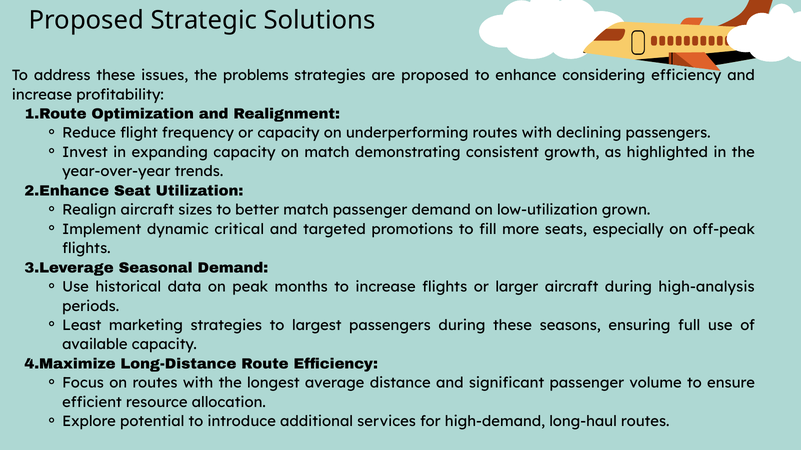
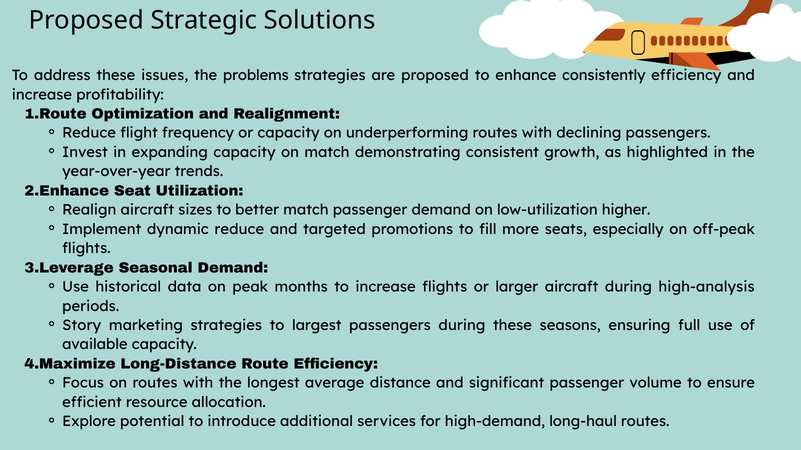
considering: considering -> consistently (604, 76)
grown: grown -> higher (626, 210)
dynamic critical: critical -> reduce (239, 230)
Least: Least -> Story (82, 326)
